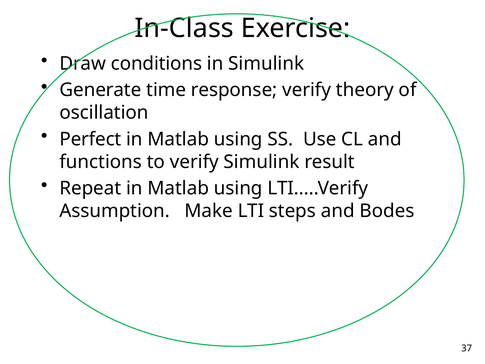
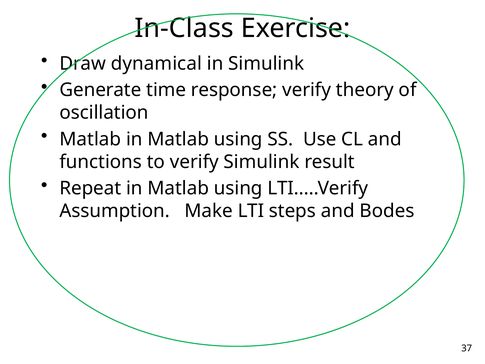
conditions: conditions -> dynamical (156, 64)
Perfect: Perfect -> Matlab (90, 139)
